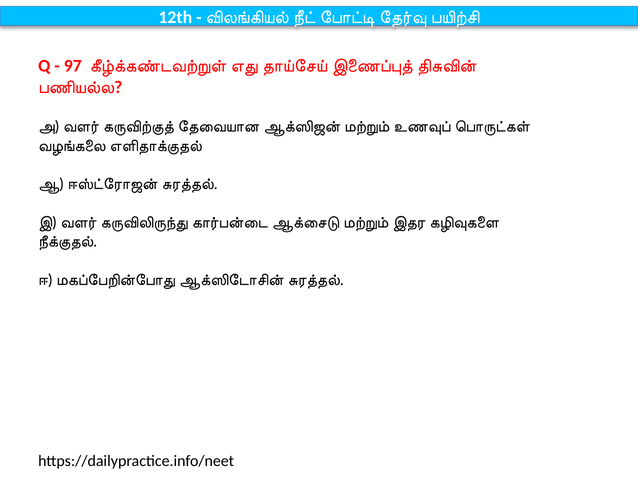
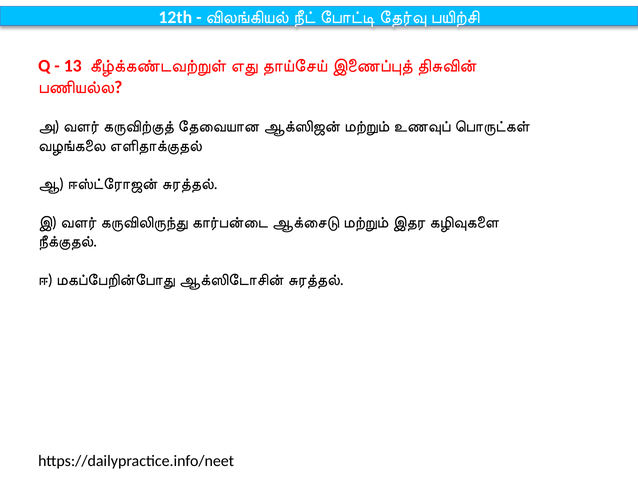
97: 97 -> 13 (73, 66)
